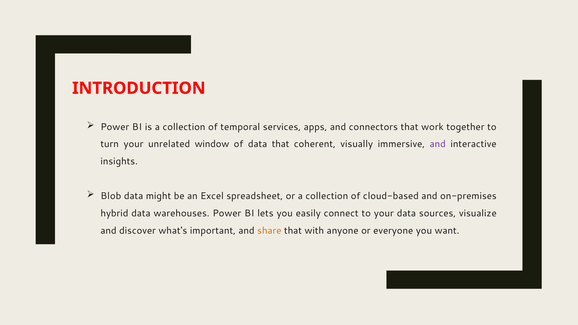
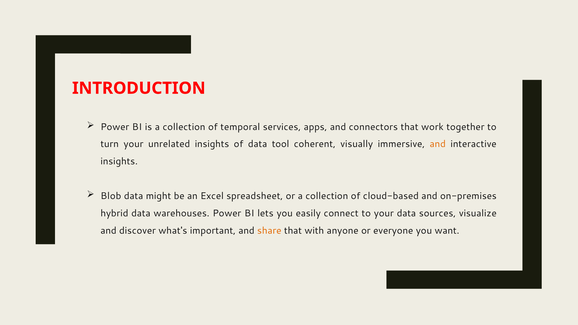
unrelated window: window -> insights (212, 144)
data that: that -> tool (281, 144)
and colour: purple -> orange (438, 144)
